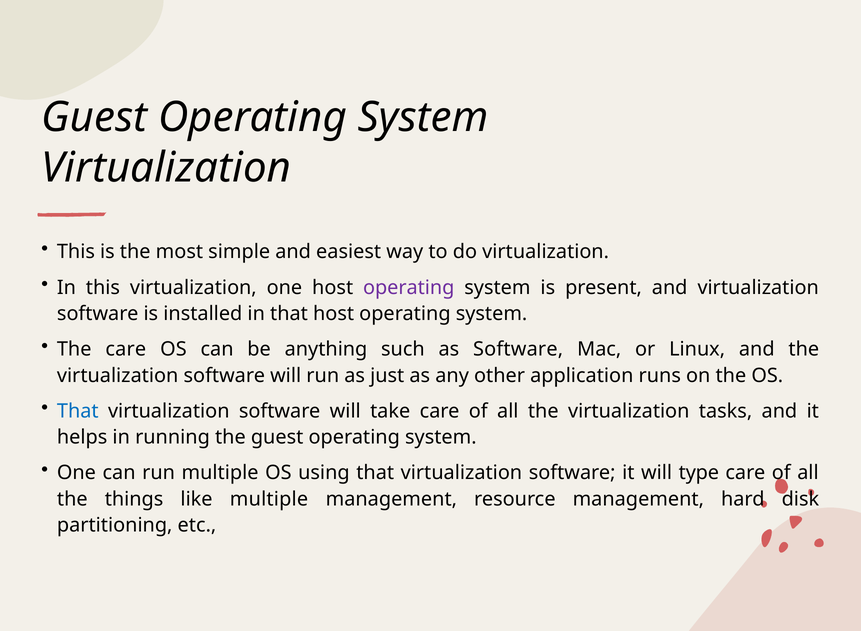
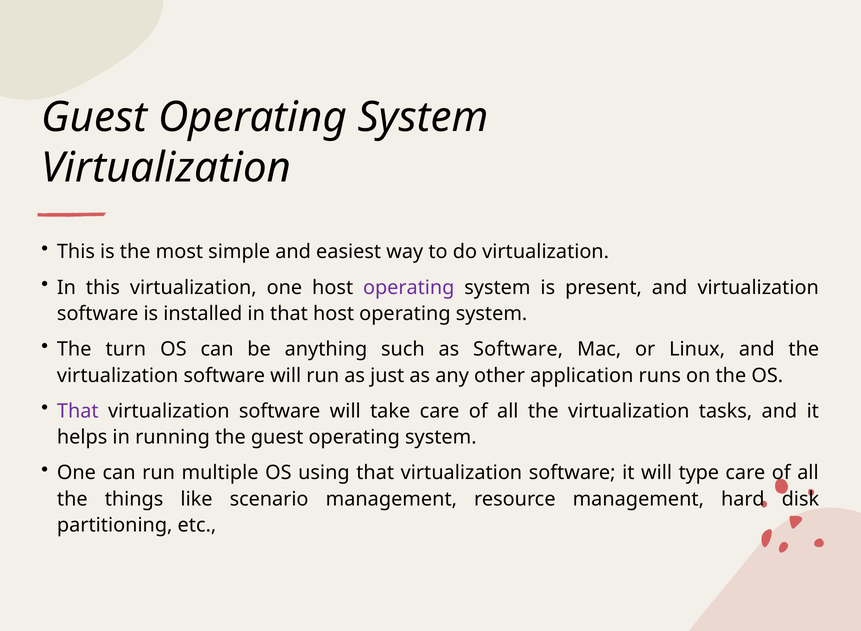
The care: care -> turn (126, 349)
That colour: blue -> purple (78, 411)
like multiple: multiple -> scenario (269, 499)
